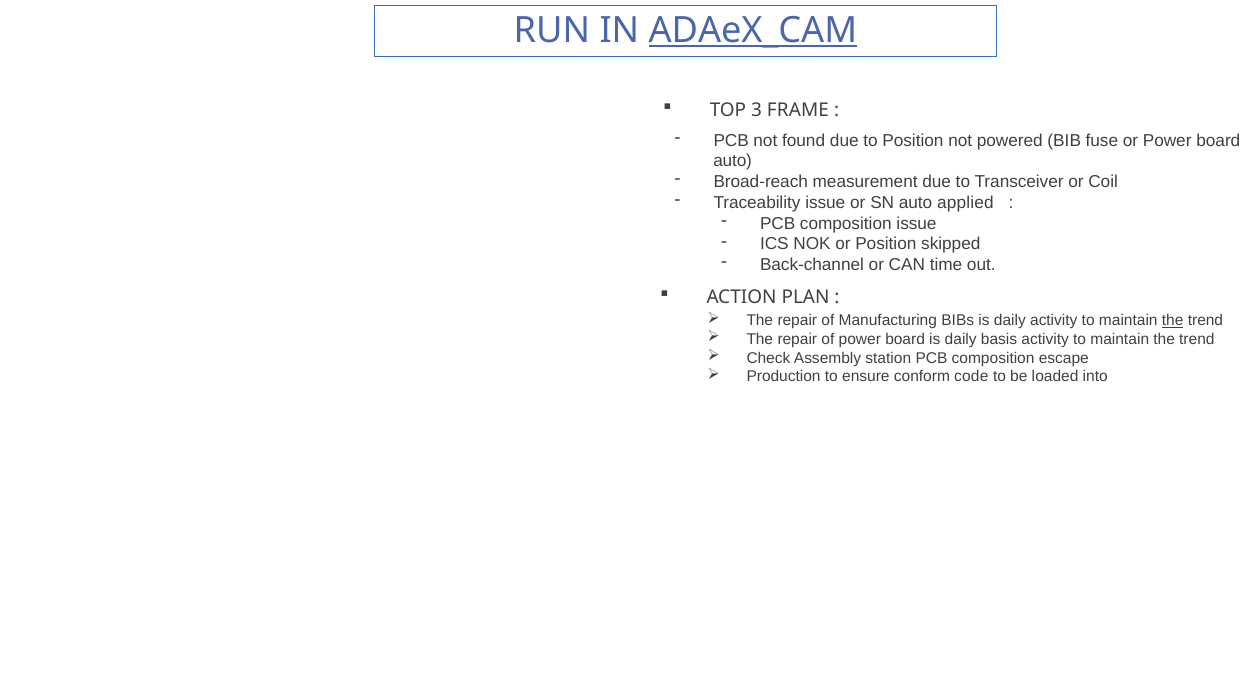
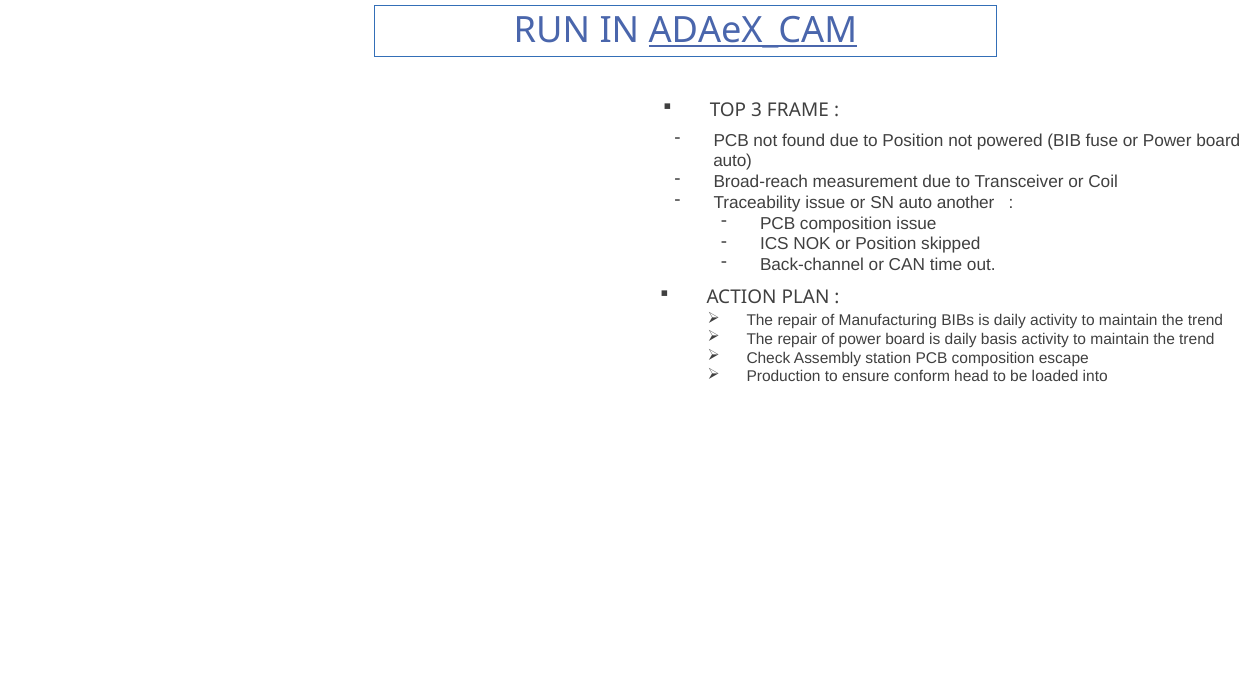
applied: applied -> another (966, 203)
the underline: present -> none (1173, 321)
code: code -> head (971, 377)
